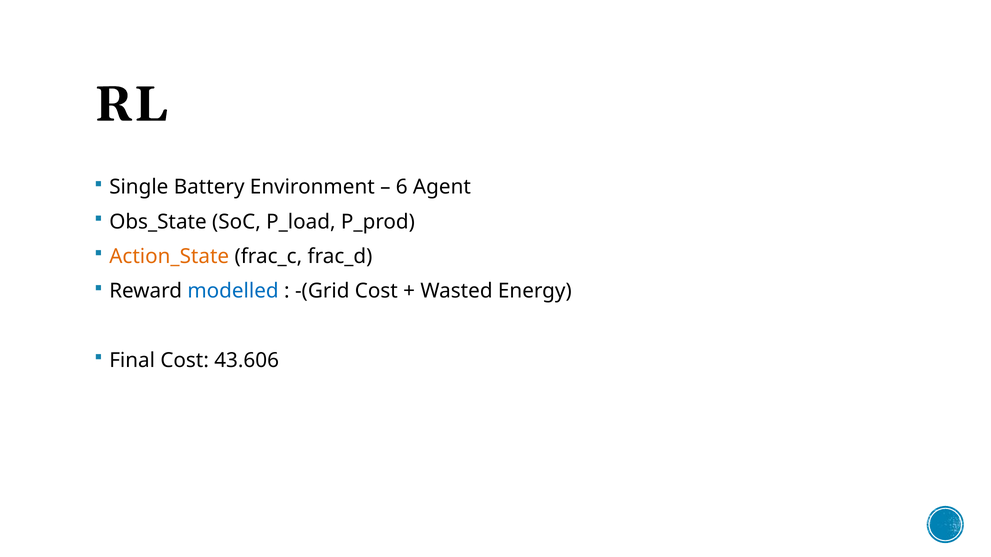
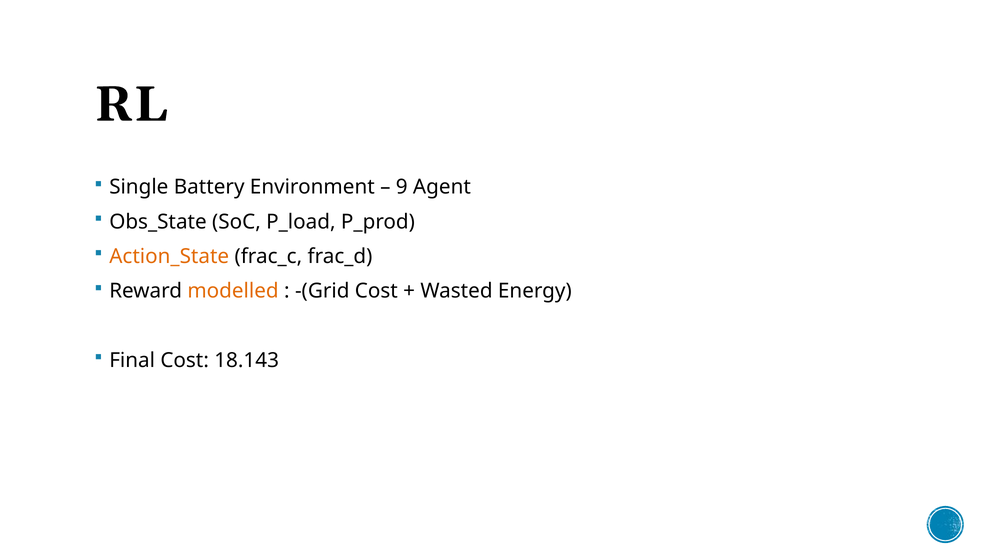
6: 6 -> 9 (402, 187)
modelled colour: blue -> orange (233, 291)
43.606: 43.606 -> 18.143 (247, 361)
